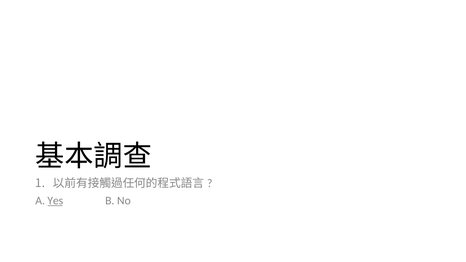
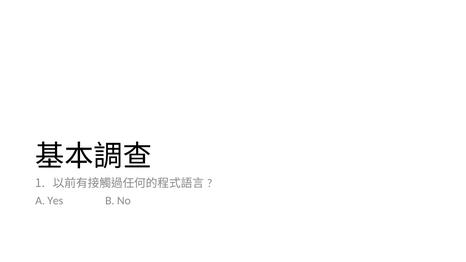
Yes underline: present -> none (55, 201)
